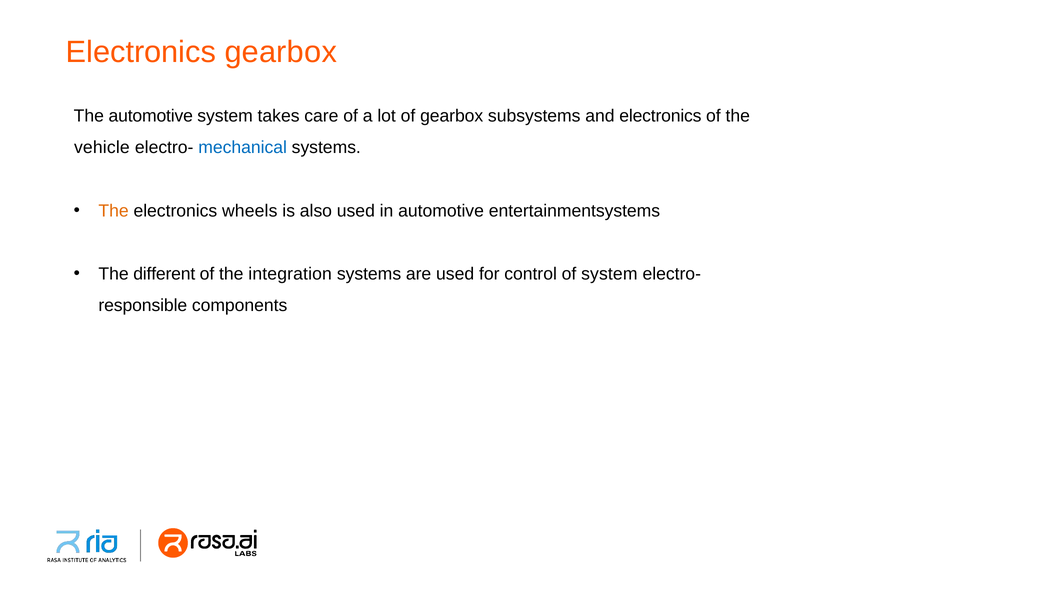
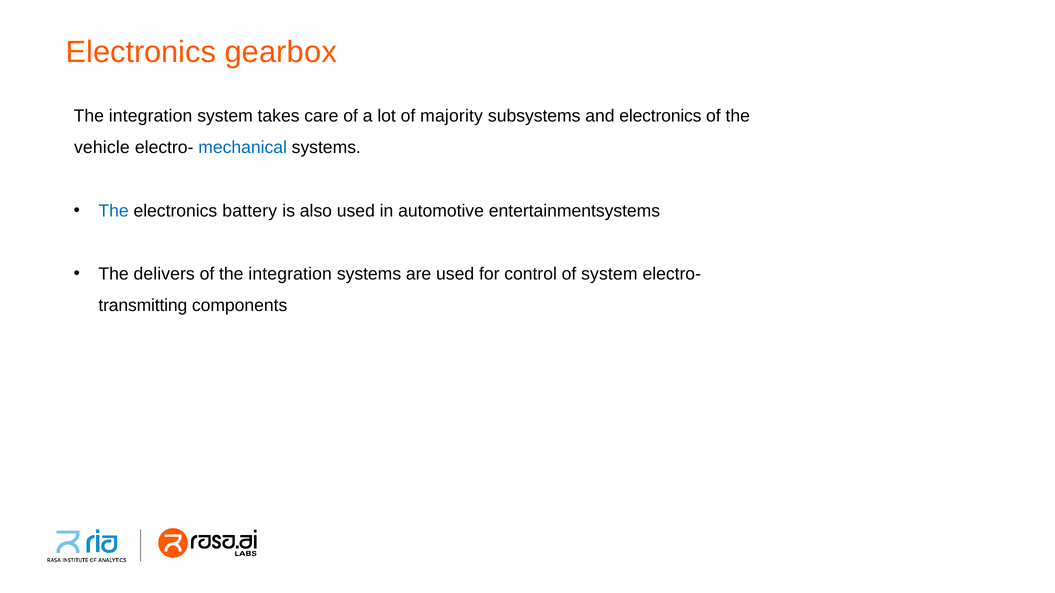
automotive: automotive -> integration (151, 116)
of gearbox: gearbox -> majority (452, 116)
The colour: orange -> blue (114, 211)
wheels: wheels -> battery (250, 211)
different: different -> delivers (164, 274)
responsible: responsible -> transmitting (143, 306)
